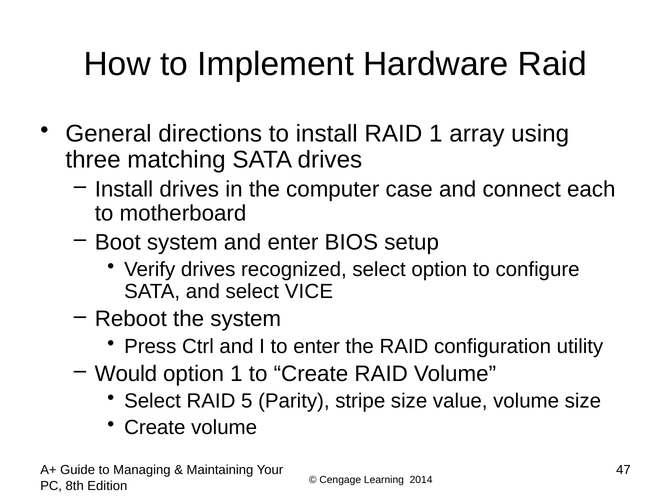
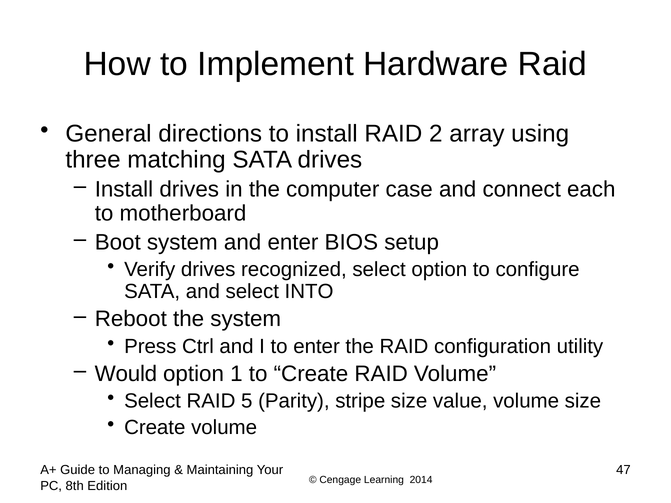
RAID 1: 1 -> 2 (436, 134)
VICE: VICE -> INTO (309, 292)
